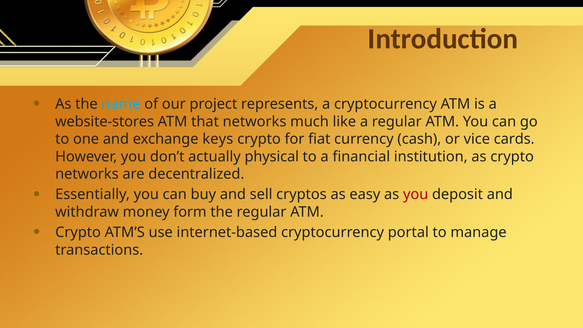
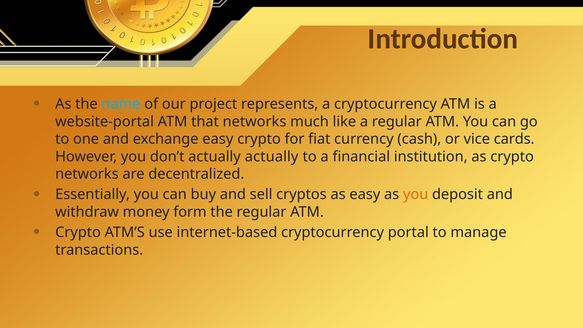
website-stores: website-stores -> website-portal (105, 122)
exchange keys: keys -> easy (218, 139)
actually physical: physical -> actually (272, 157)
you colour: red -> orange (416, 194)
